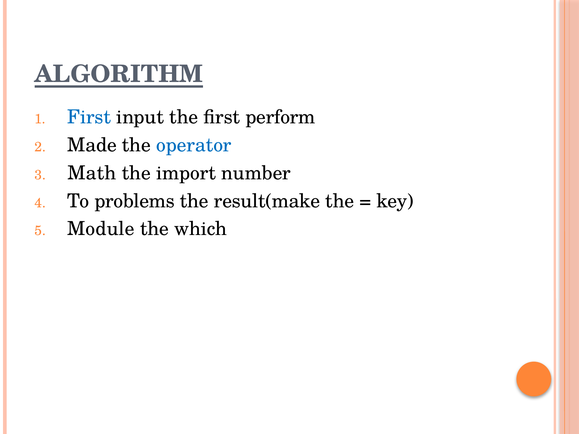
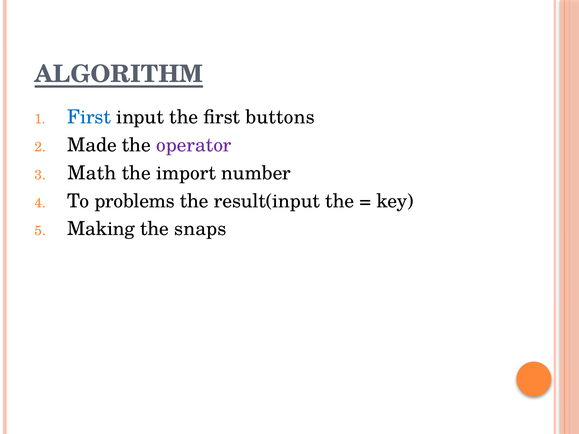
perform: perform -> buttons (280, 117)
operator colour: blue -> purple (194, 145)
result(make: result(make -> result(input (267, 201)
Module: Module -> Making (101, 229)
which: which -> snaps (200, 229)
